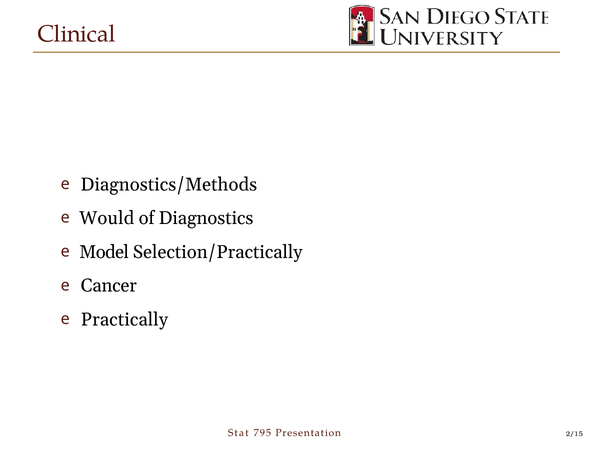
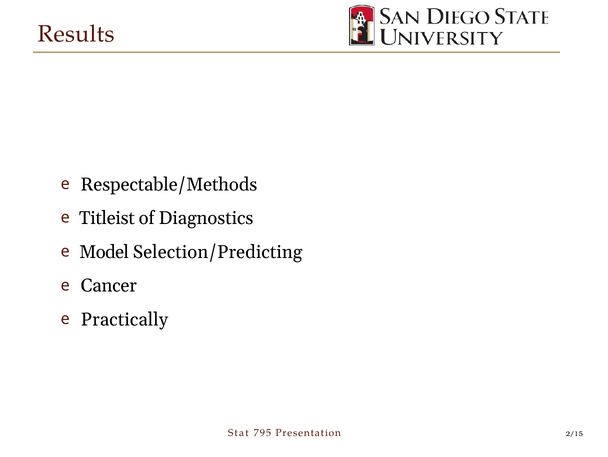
Clinical: Clinical -> Results (76, 34)
Diagnostics/Methods: Diagnostics/Methods -> Respectable/Methods (169, 184)
Would: Would -> Titleist (107, 218)
Selection/Practically: Selection/Practically -> Selection/Predicting (218, 252)
